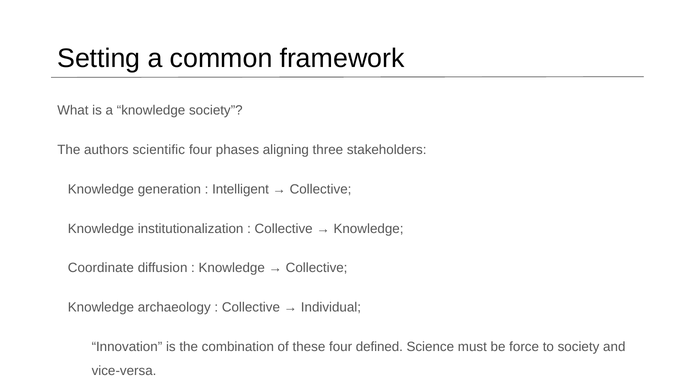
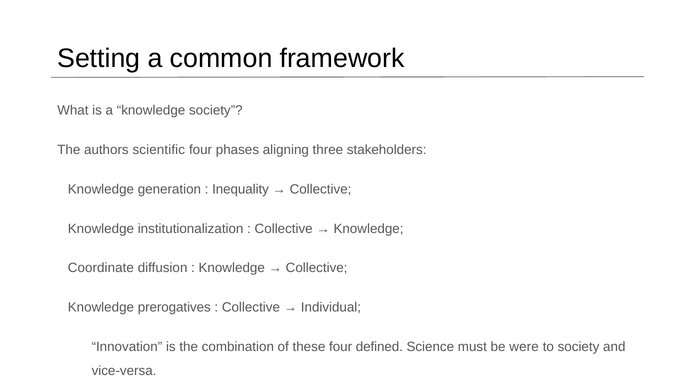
Intelligent: Intelligent -> Inequality (241, 189)
archaeology: archaeology -> prerogatives (174, 307)
force: force -> were (524, 347)
